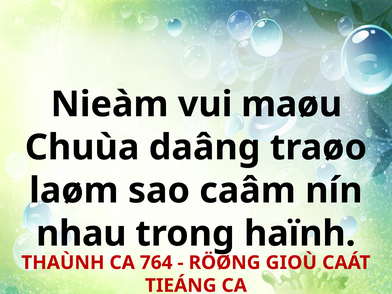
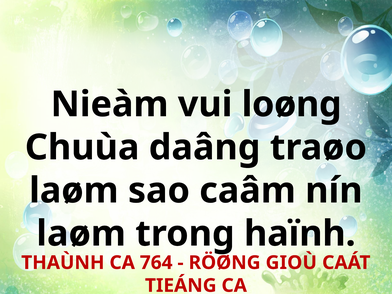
maøu: maøu -> loøng (292, 104)
nhau: nhau -> laøm (81, 234)
